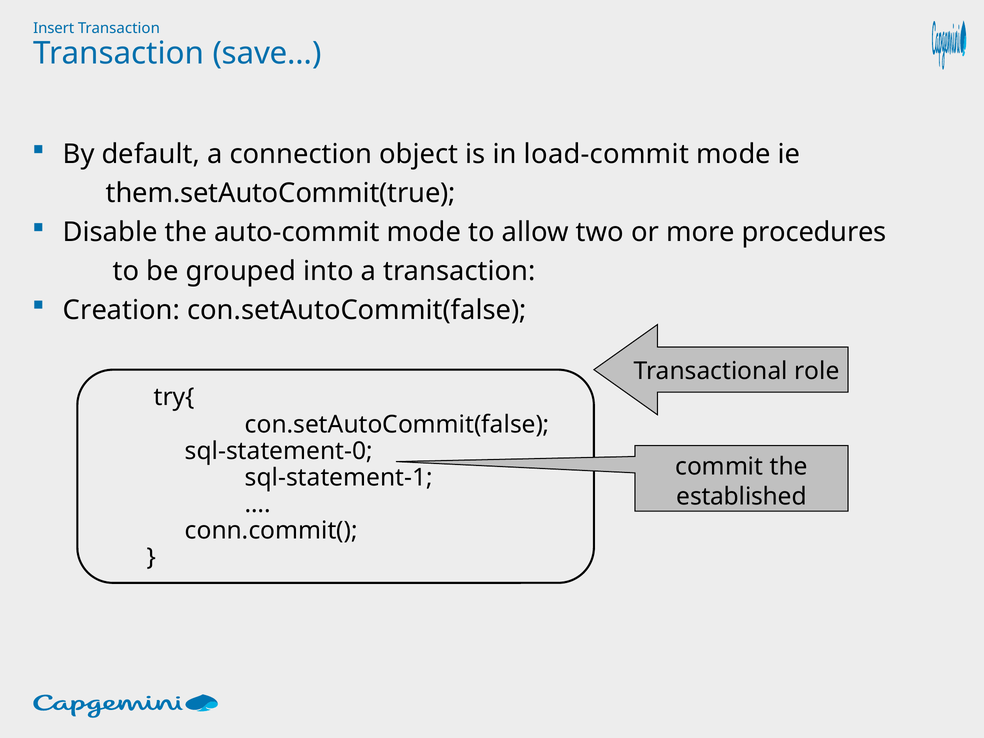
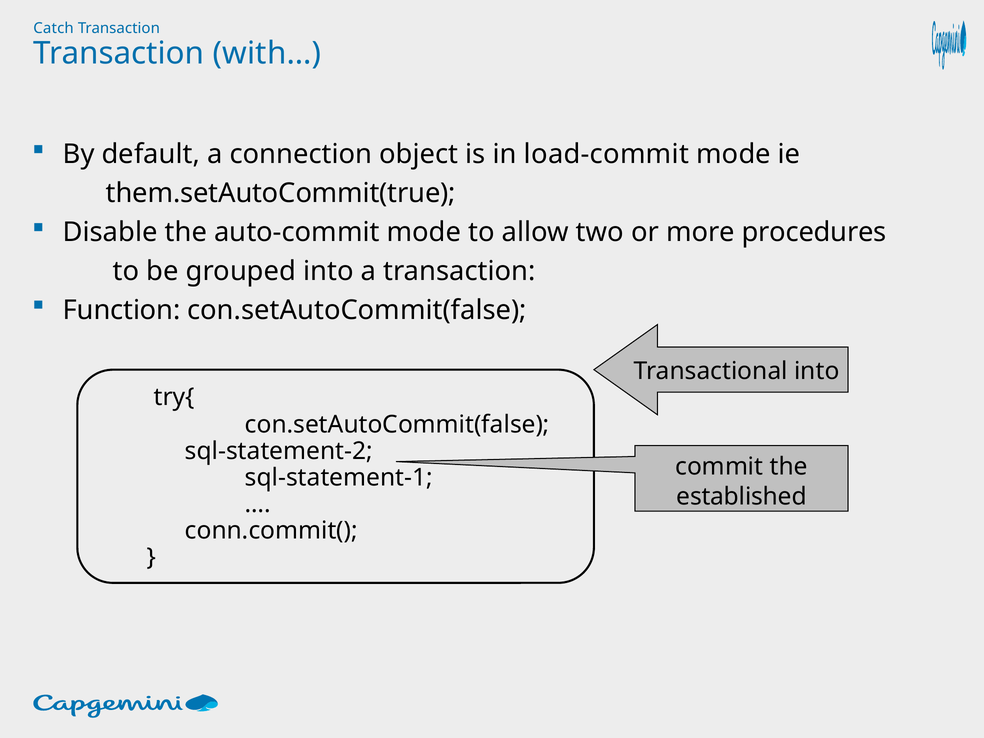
Insert: Insert -> Catch (54, 28)
save…: save… -> with… (267, 53)
Creation: Creation -> Function (122, 310)
Transactional role: role -> into (817, 371)
sql-statement-0: sql-statement-0 -> sql-statement-2 (279, 451)
